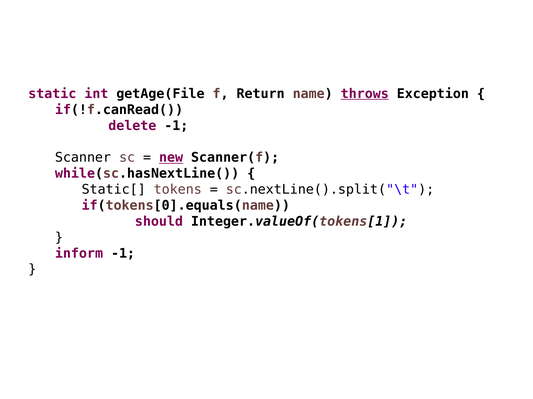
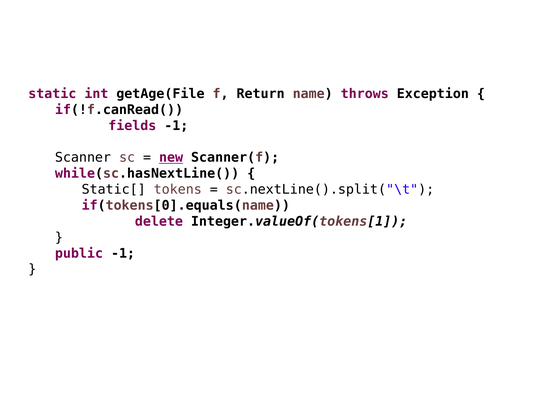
throws underline: present -> none (365, 94)
delete: delete -> fields (132, 126)
should: should -> delete (159, 222)
inform: inform -> public (79, 254)
